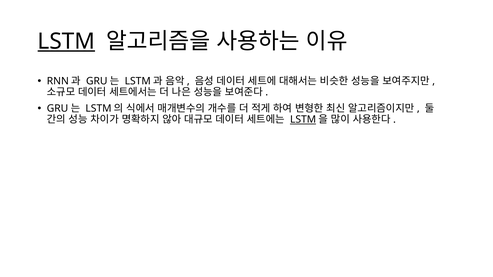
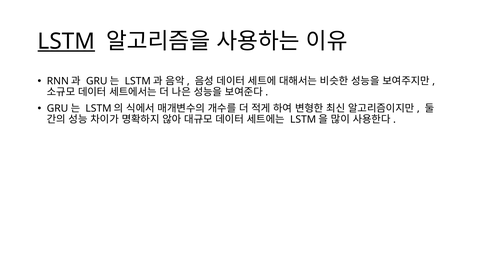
LSTM underline: present -> none (303, 120)
